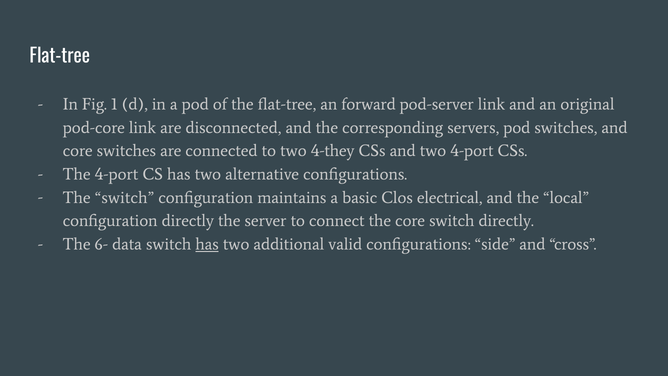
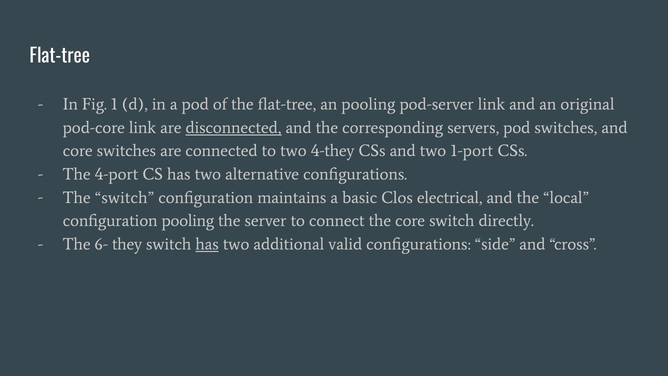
an forward: forward -> pooling (368, 104)
disconnected underline: none -> present (233, 128)
two 4-port: 4-port -> 1-port (472, 151)
configuration directly: directly -> pooling (188, 221)
data: data -> they (127, 244)
